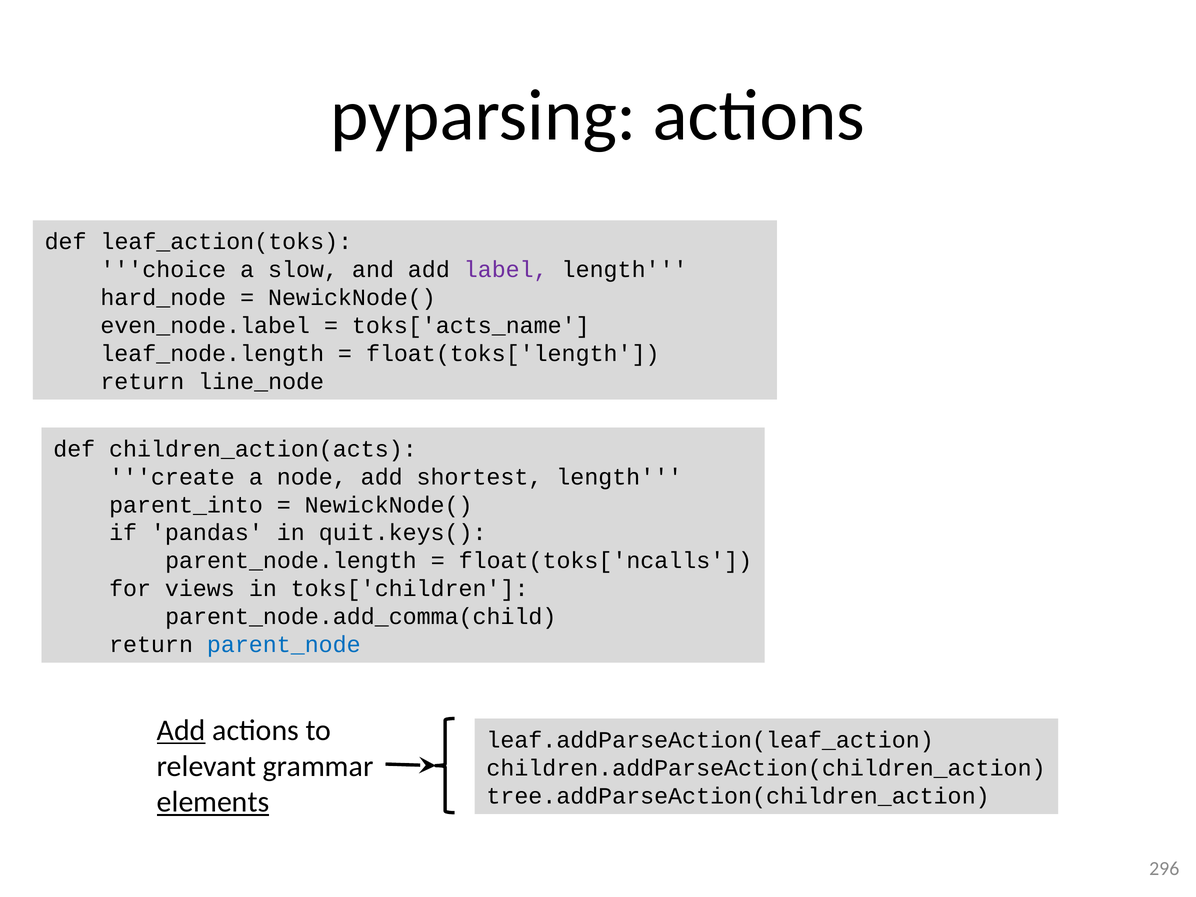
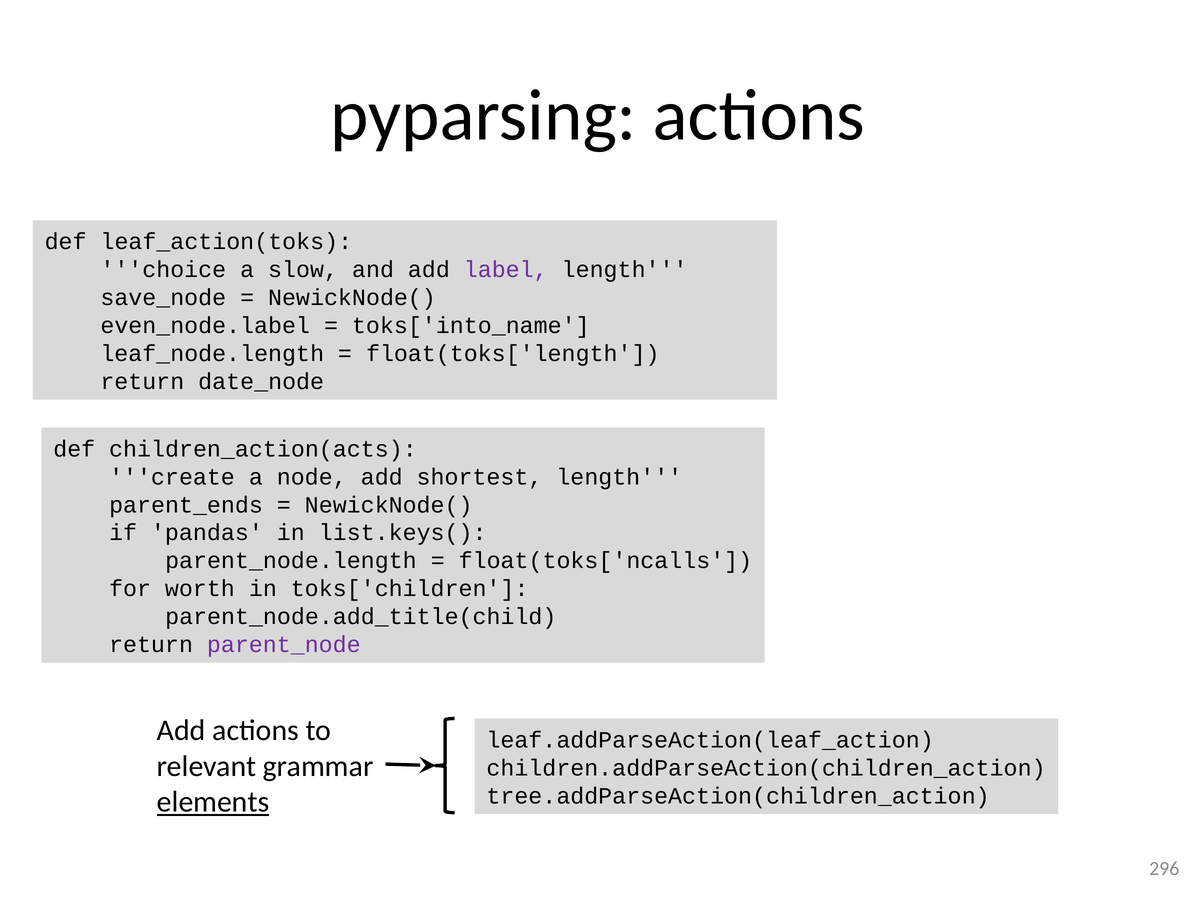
hard_node: hard_node -> save_node (163, 298)
toks['acts_name: toks['acts_name -> toks['into_name (471, 326)
line_node: line_node -> date_node (261, 381)
parent_into: parent_into -> parent_ends (186, 505)
quit.keys(: quit.keys( -> list.keys( (403, 533)
views: views -> worth (200, 589)
parent_node.add_comma(child: parent_node.add_comma(child -> parent_node.add_title(child (361, 617)
parent_node colour: blue -> purple (284, 644)
Add underline: present -> none (181, 730)
